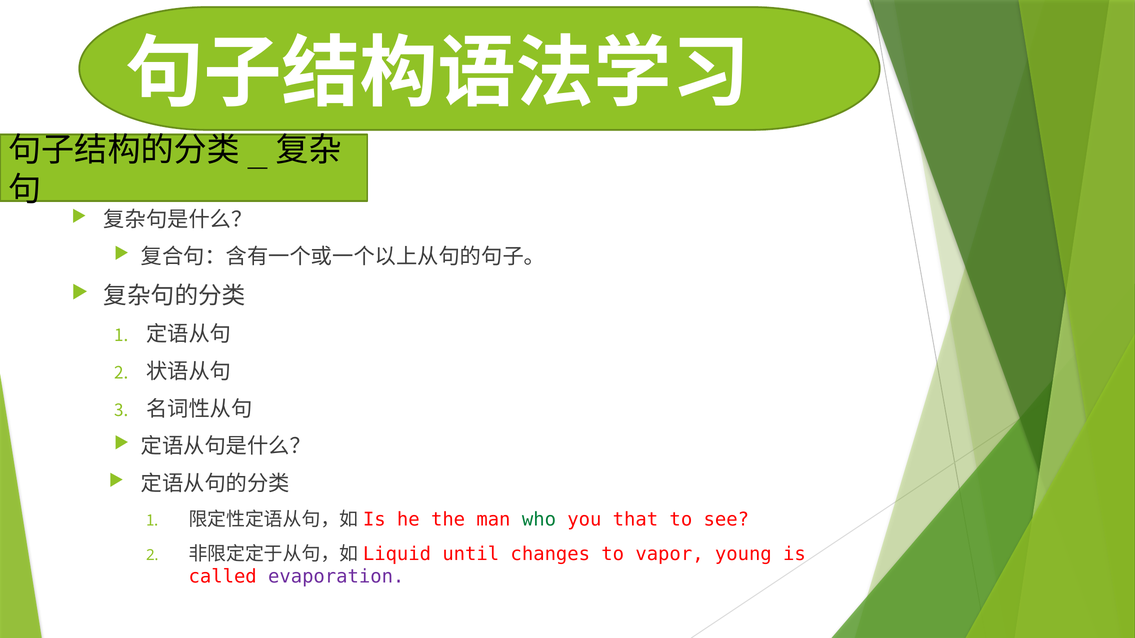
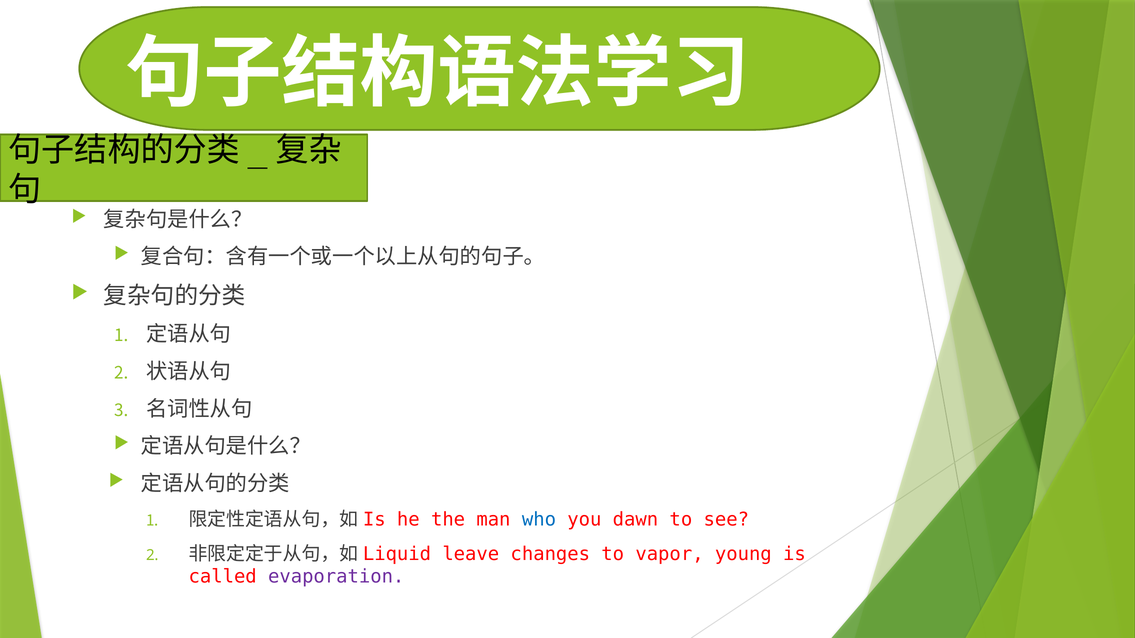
who colour: green -> blue (539, 520)
that: that -> dawn (635, 520)
until: until -> leave (471, 554)
